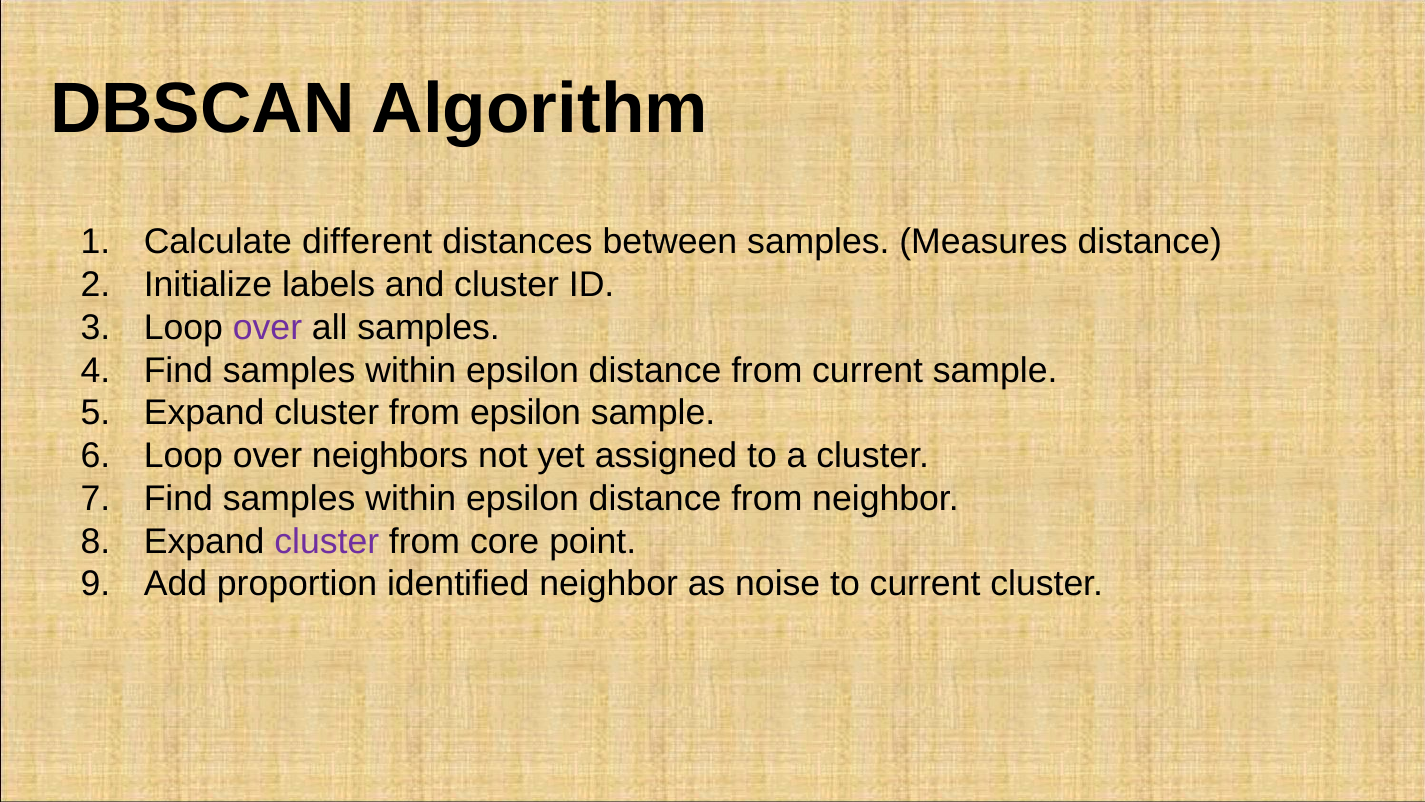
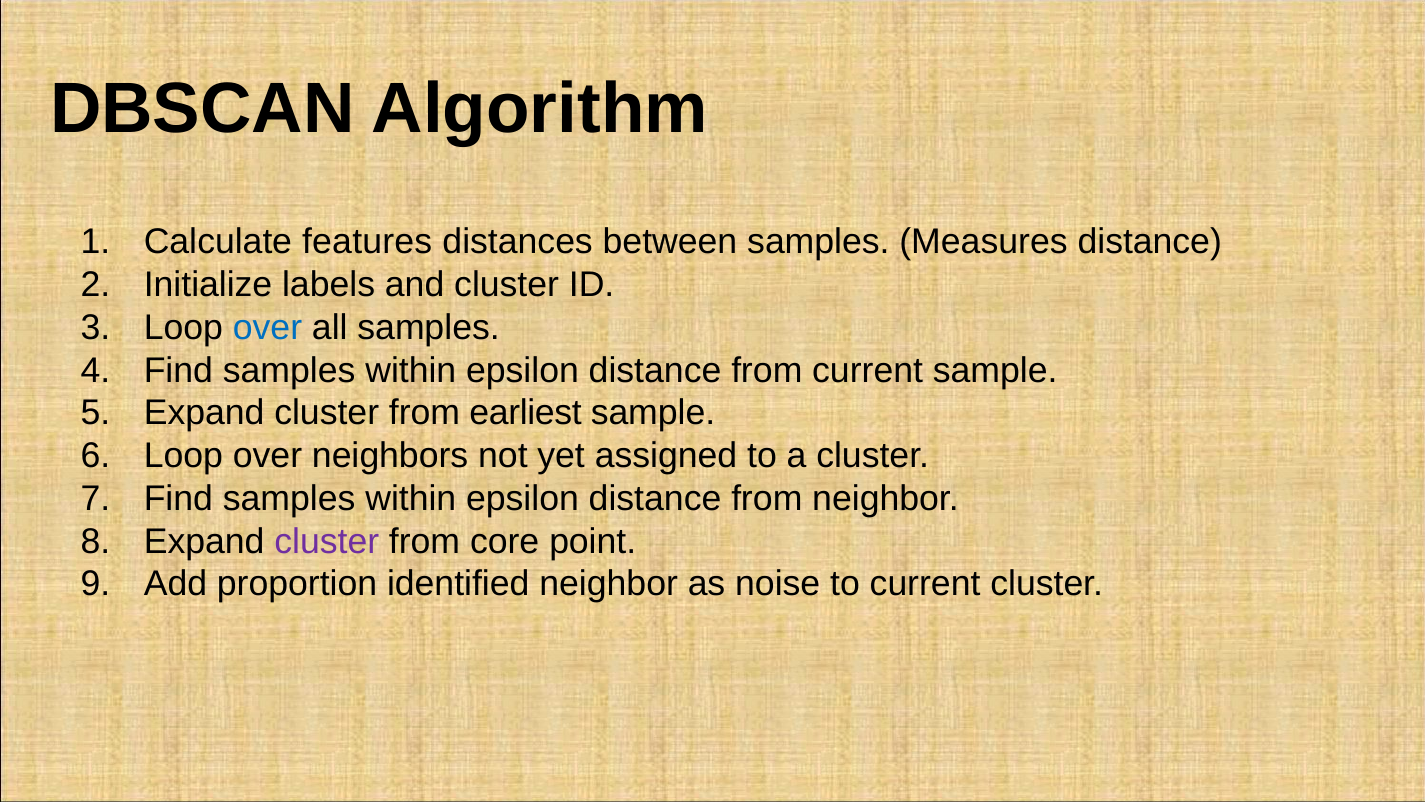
different: different -> features (367, 242)
over colour: purple -> blue (267, 327)
from epsilon: epsilon -> earliest (526, 413)
